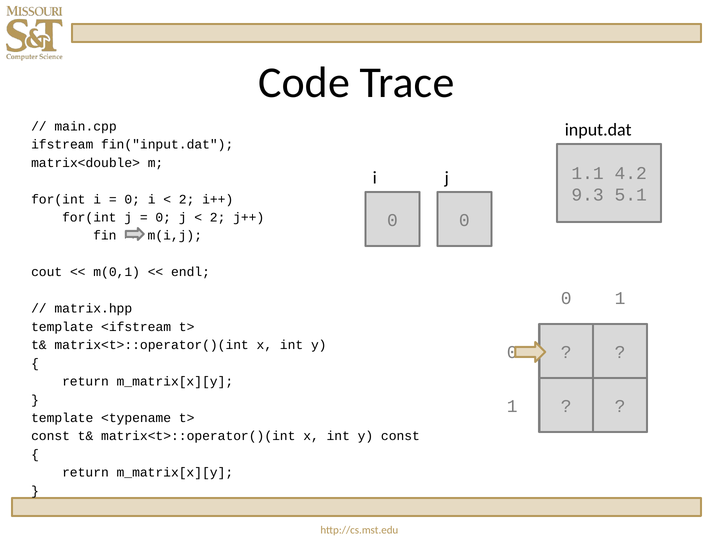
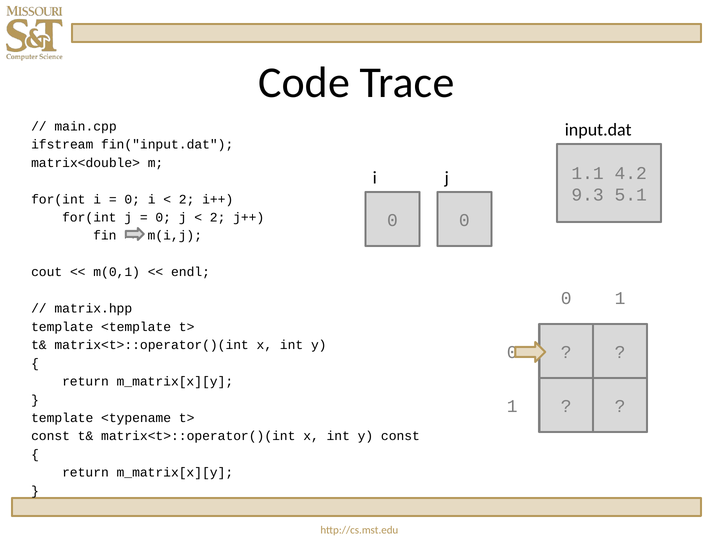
<ifstream: <ifstream -> <template (136, 326)
